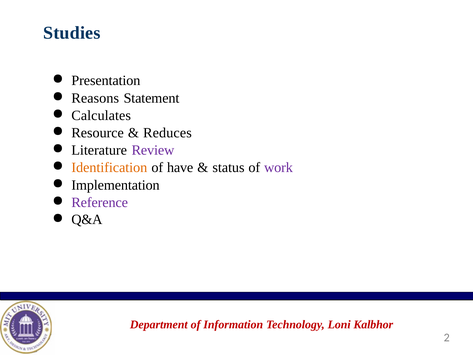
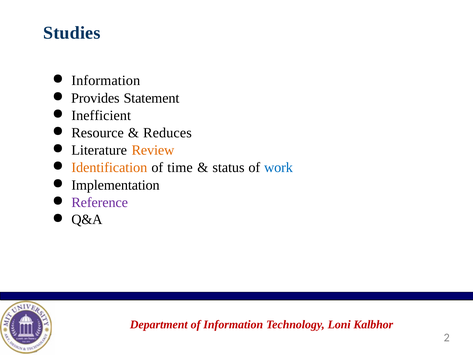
Presentation: Presentation -> Information (106, 80)
Reasons: Reasons -> Provides (95, 98)
Calculates: Calculates -> Inefficient (101, 115)
Review colour: purple -> orange (153, 150)
have: have -> time (180, 167)
work colour: purple -> blue (278, 167)
